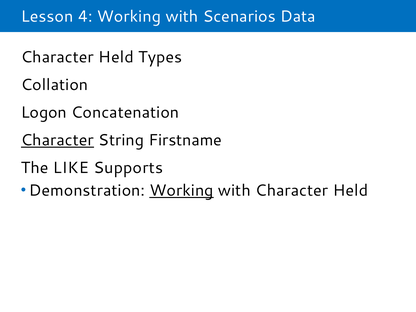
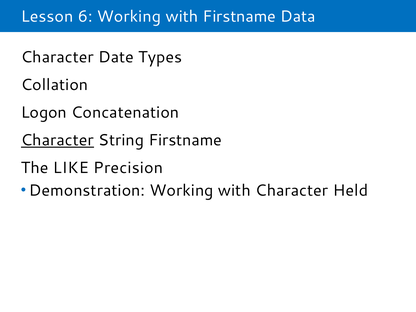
4: 4 -> 6 (85, 16)
with Scenarios: Scenarios -> Firstname (239, 16)
Held: Held -> Date (116, 57)
Supports: Supports -> Precision (128, 168)
Working underline: present -> none (182, 191)
